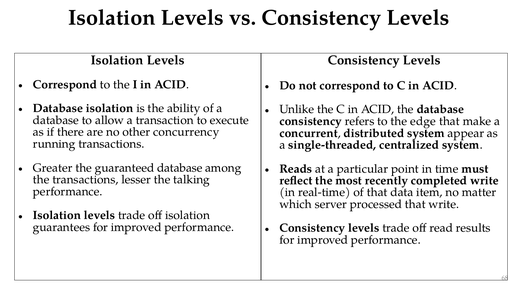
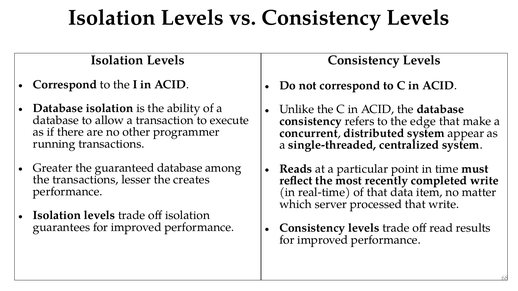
concurrency: concurrency -> programmer (186, 132)
talking: talking -> creates (192, 180)
